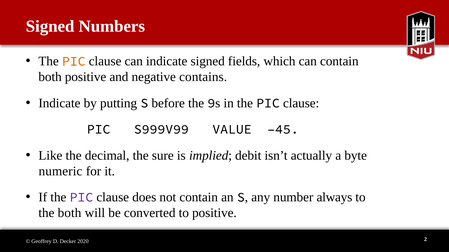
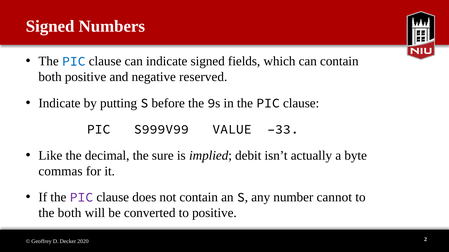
PIC colour: orange -> blue (74, 61)
contains: contains -> reserved (203, 77)
–45: –45 -> –33 (283, 130)
numeric: numeric -> commas (61, 171)
always: always -> cannot (334, 198)
